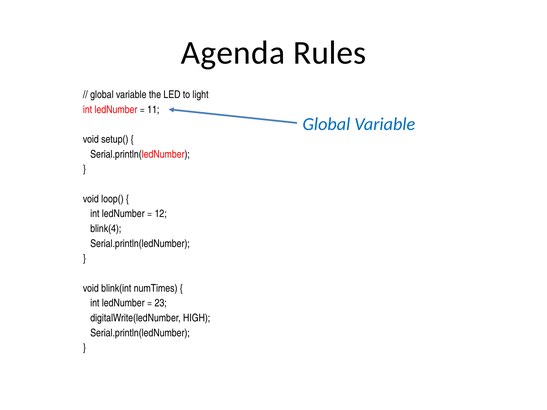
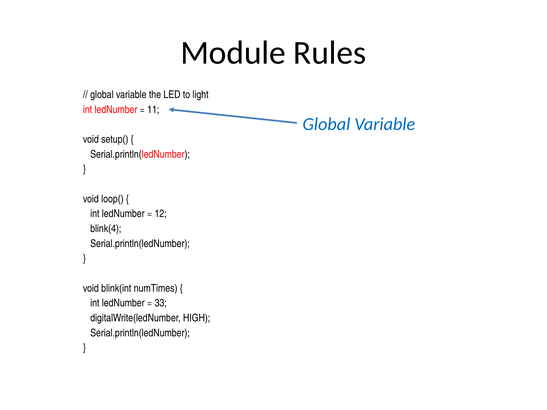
Agenda: Agenda -> Module (233, 53)
23: 23 -> 33 (161, 303)
